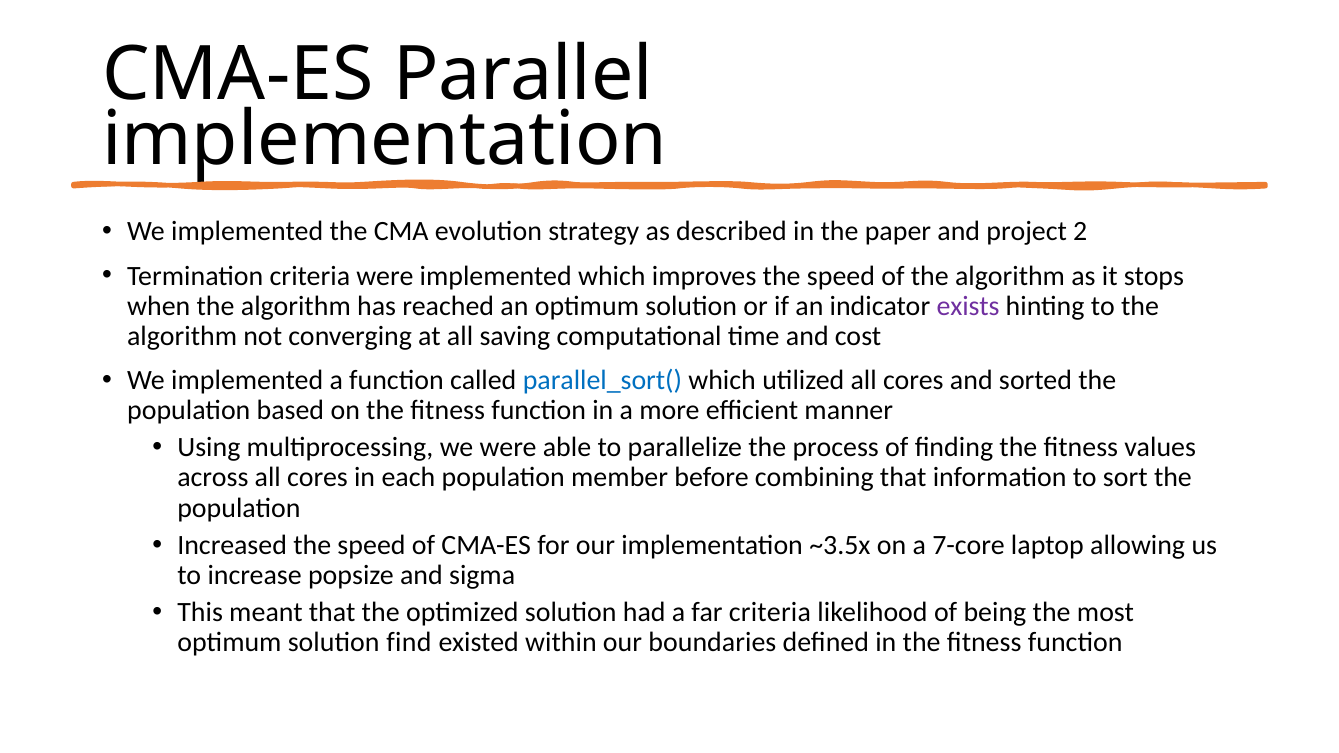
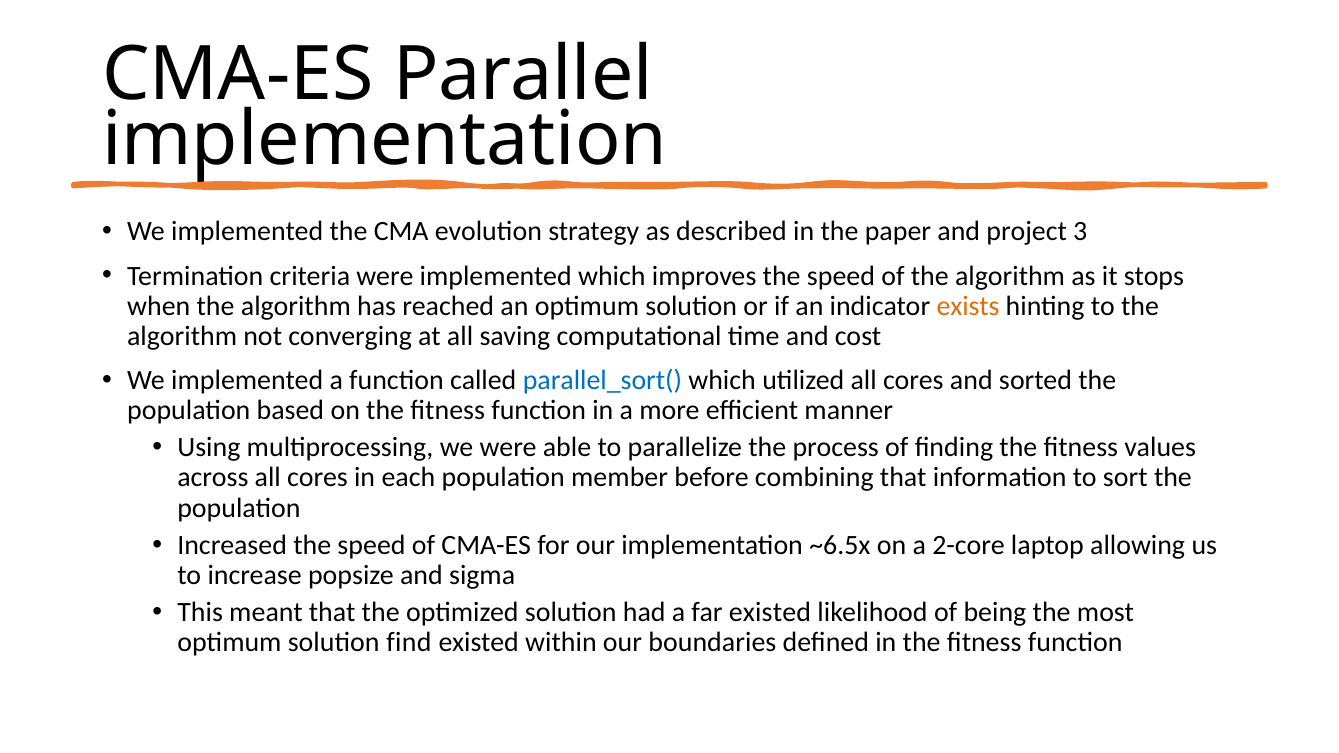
2: 2 -> 3 (1080, 232)
exists colour: purple -> orange (968, 306)
~3.5x: ~3.5x -> ~6.5x (840, 545)
7-core: 7-core -> 2-core (969, 545)
far criteria: criteria -> existed (770, 612)
